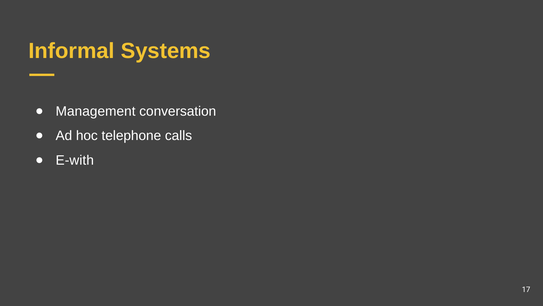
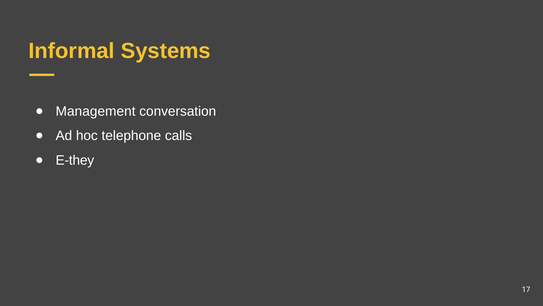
E-with: E-with -> E-they (75, 160)
